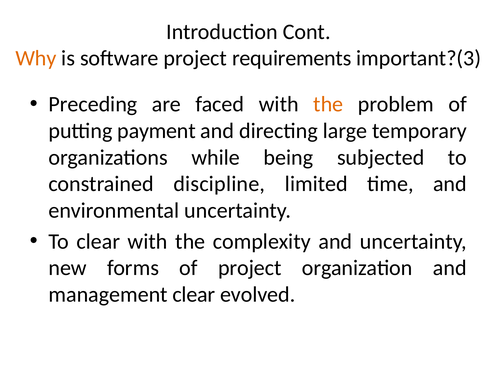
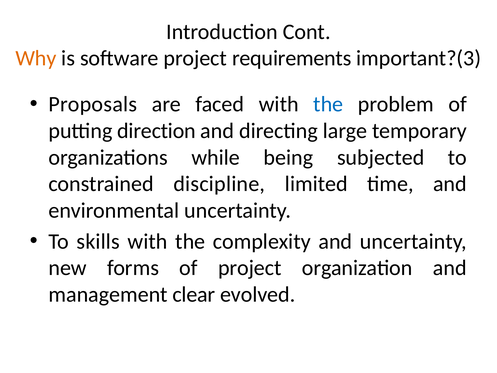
Preceding: Preceding -> Proposals (93, 104)
the colour: orange -> blue (328, 104)
payment: payment -> direction (157, 131)
To clear: clear -> skills (98, 241)
